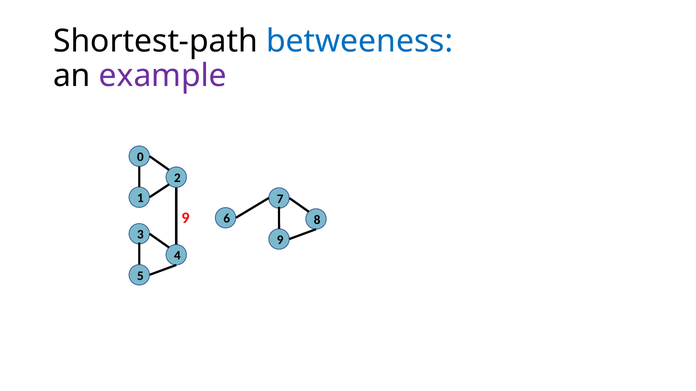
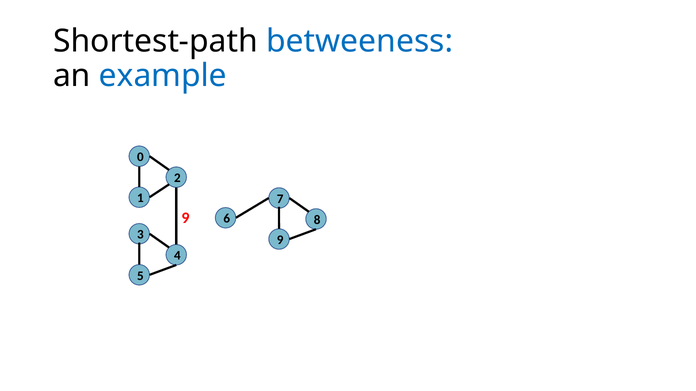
example colour: purple -> blue (163, 76)
